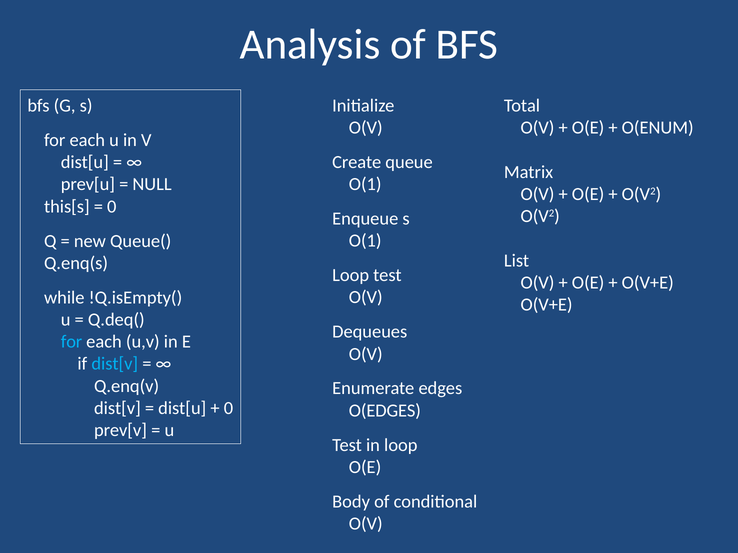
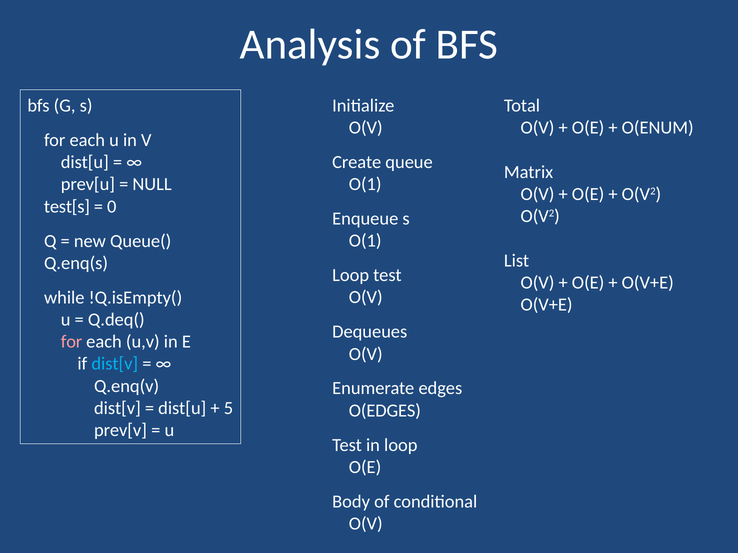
this[s: this[s -> test[s (67, 207)
for colour: light blue -> pink (72, 342)
0: 0 -> 5 (228, 408)
